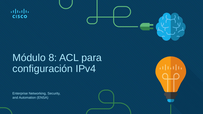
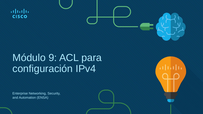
8: 8 -> 9 (53, 58)
